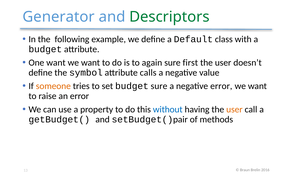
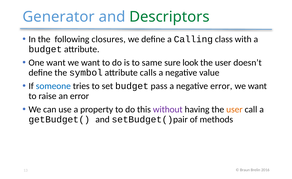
example: example -> closures (109, 39)
Default: Default -> Calling (193, 39)
again: again -> same (152, 63)
first: first -> look (190, 63)
someone colour: orange -> blue (53, 86)
budget sure: sure -> pass (159, 86)
without colour: blue -> purple (168, 110)
